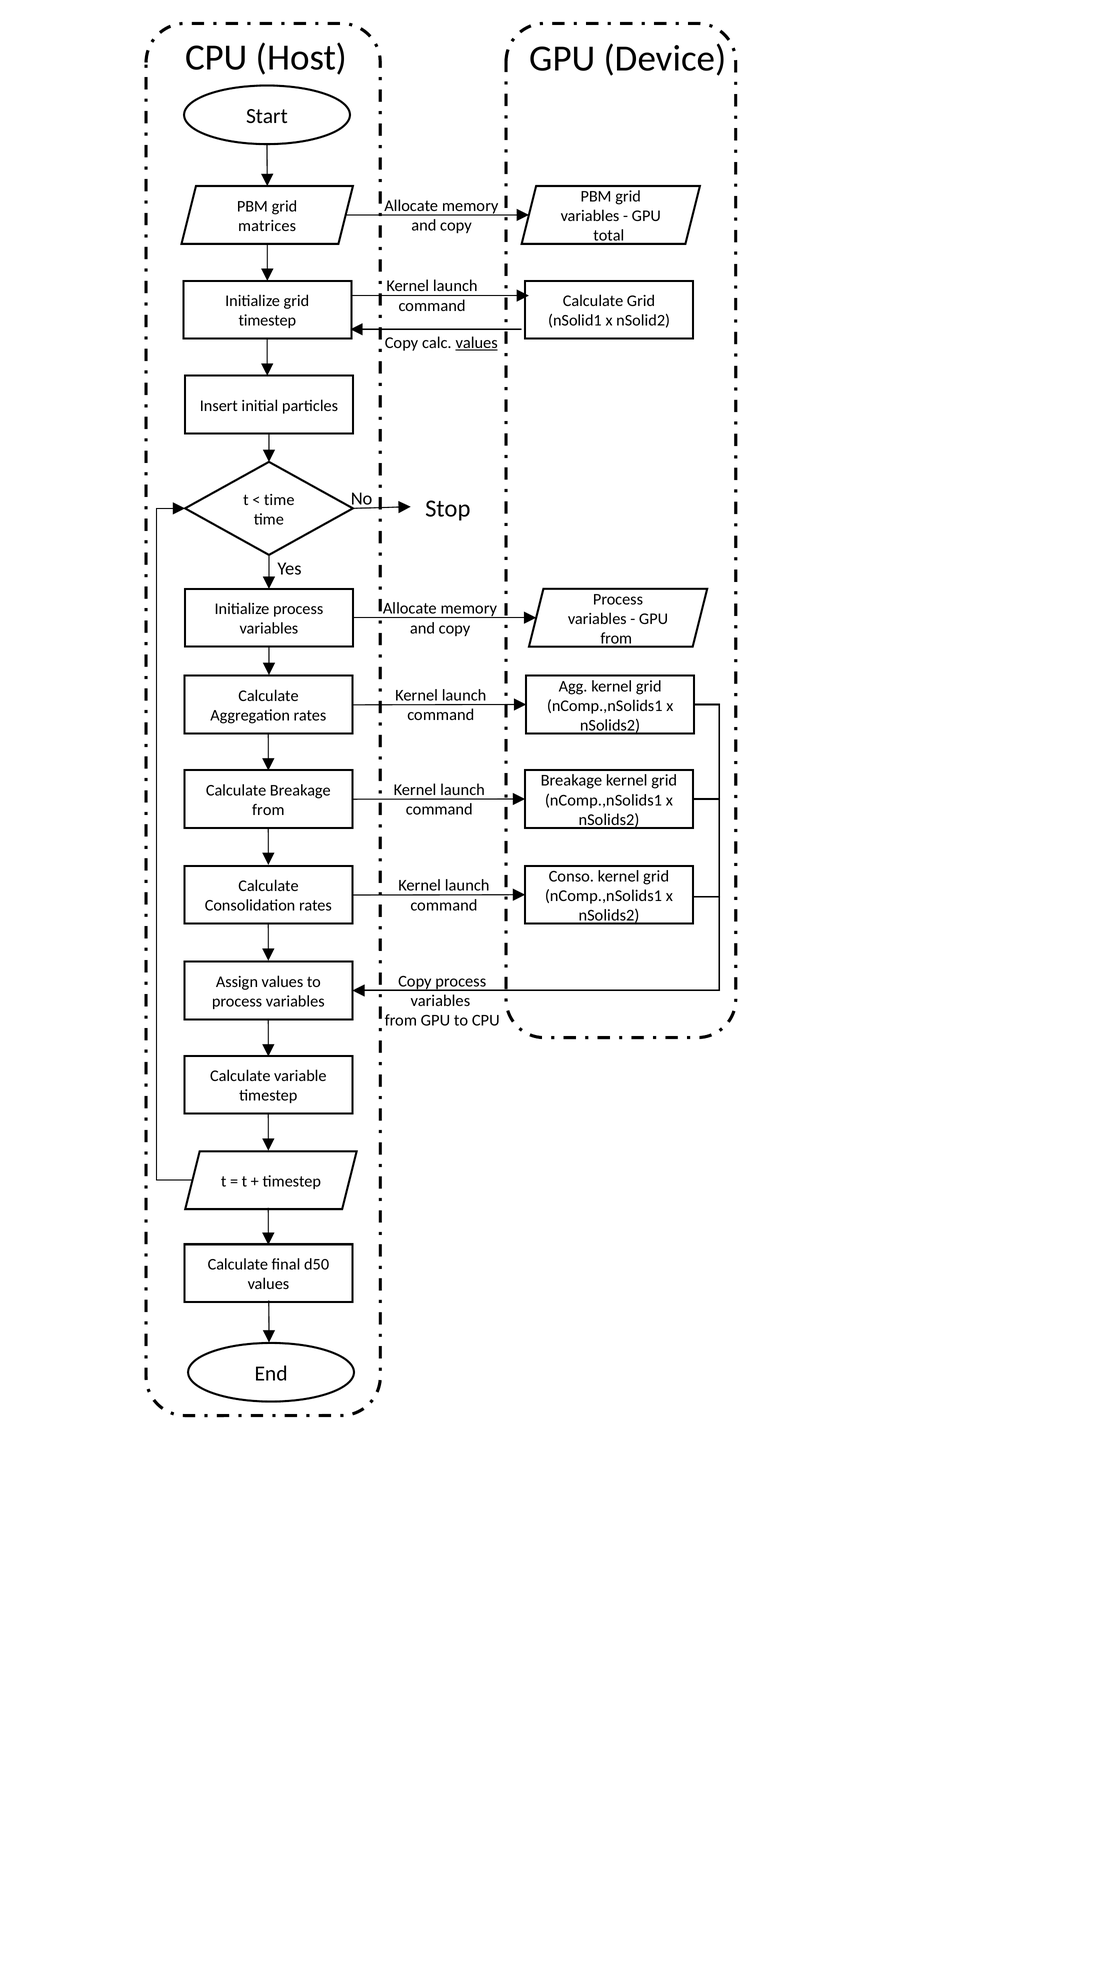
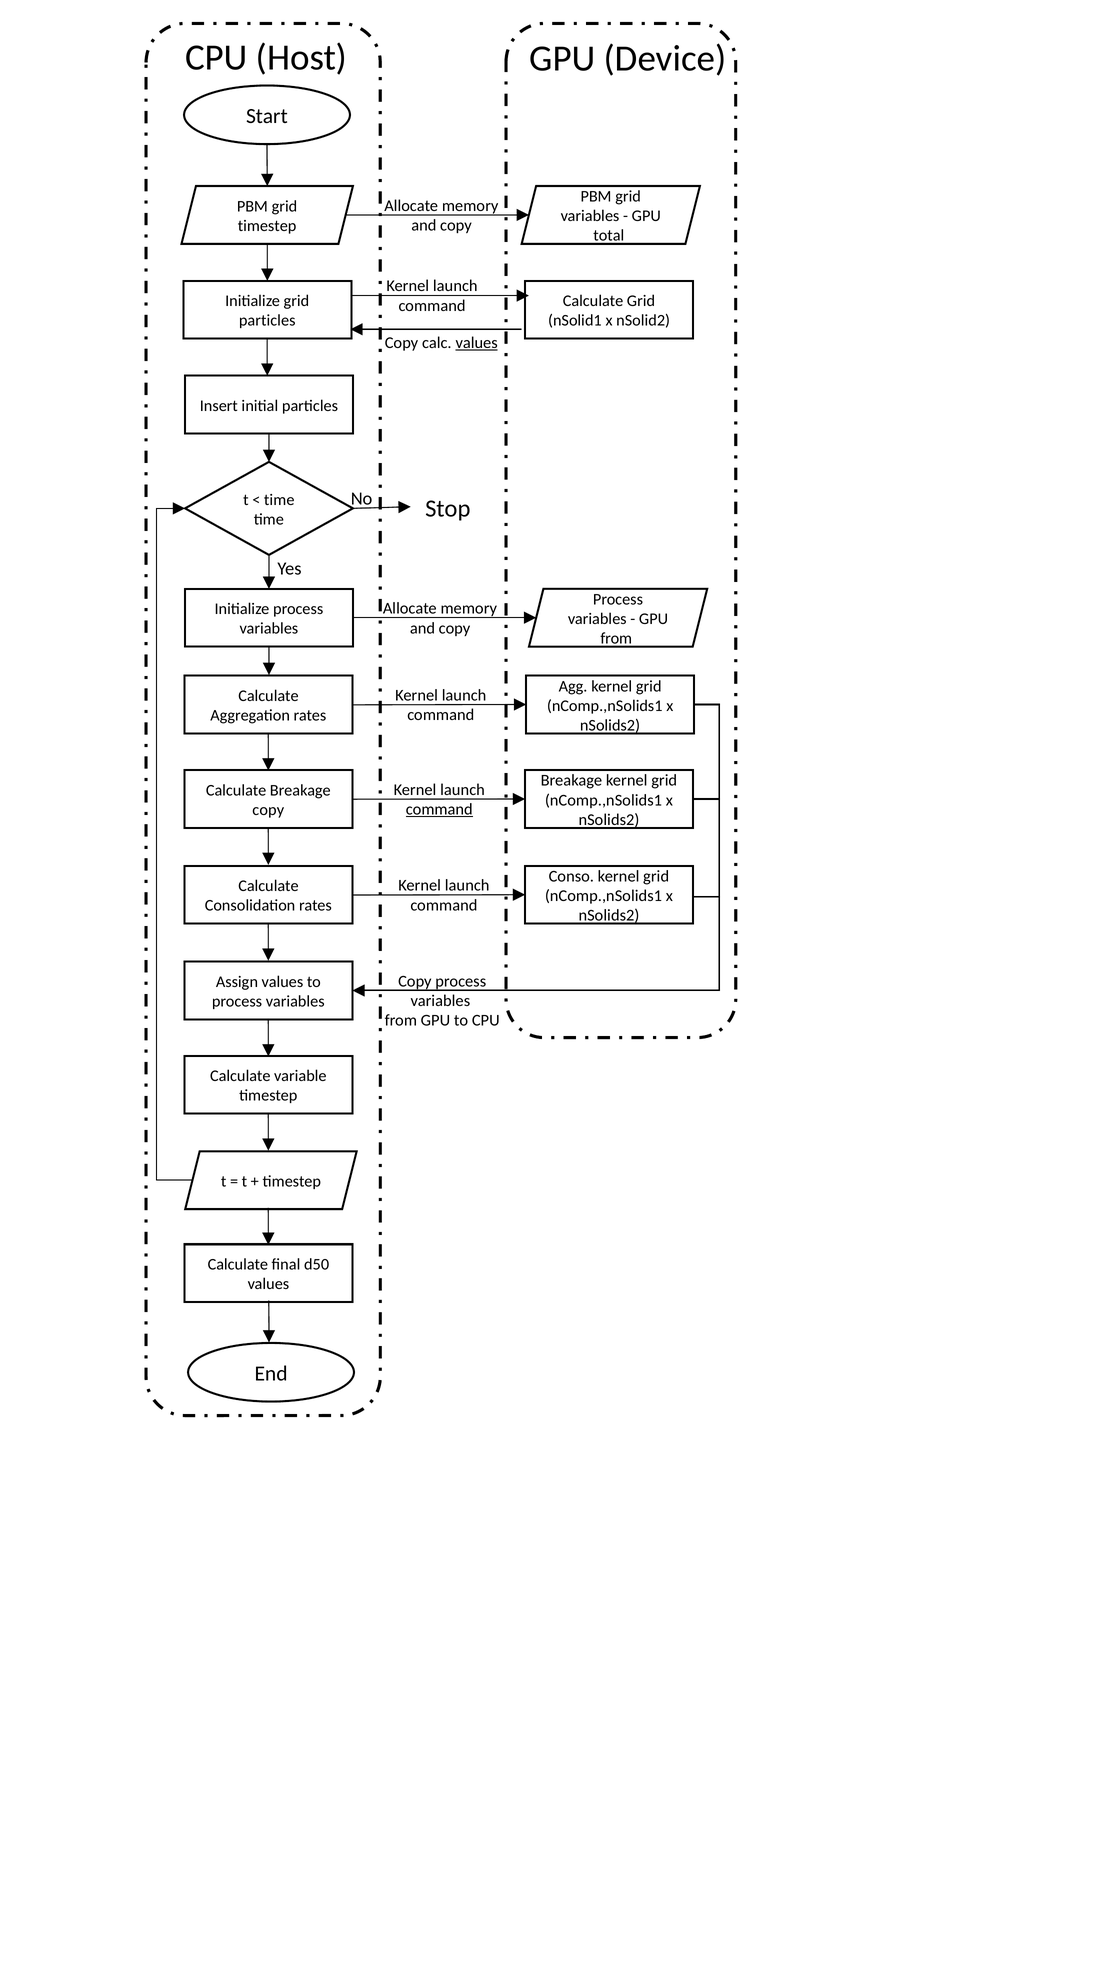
matrices: matrices -> timestep (267, 226)
timestep: timestep -> particles (267, 321)
command underline: none -> present (439, 809)
from: from -> copy (268, 810)
